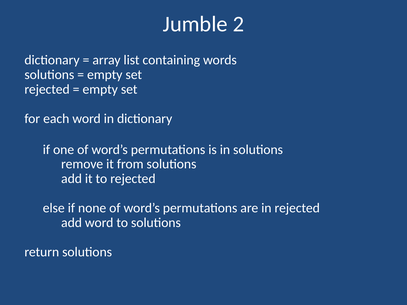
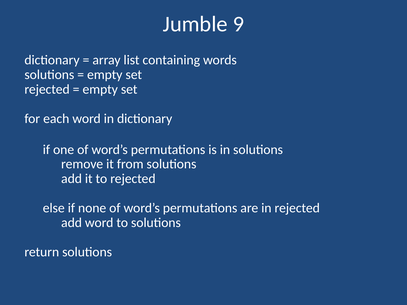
2: 2 -> 9 (238, 24)
